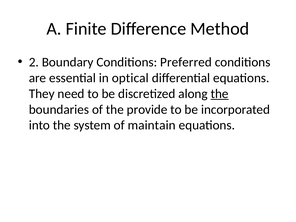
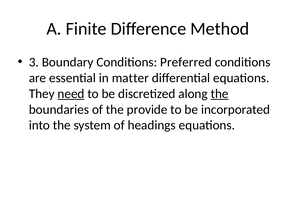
2: 2 -> 3 (34, 62)
optical: optical -> matter (130, 78)
need underline: none -> present (71, 94)
maintain: maintain -> headings (152, 125)
